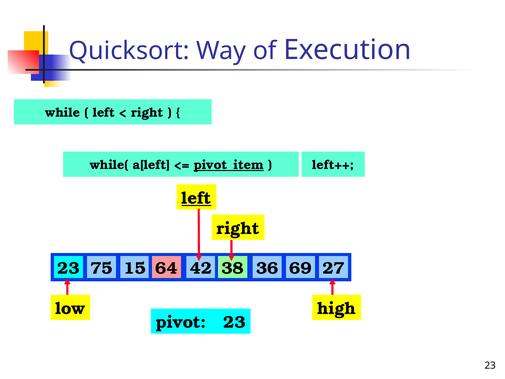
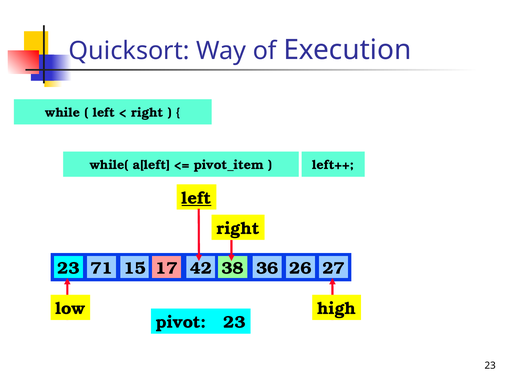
pivot_item underline: present -> none (229, 165)
75: 75 -> 71 (102, 268)
64: 64 -> 17 (166, 268)
69: 69 -> 26 (300, 268)
